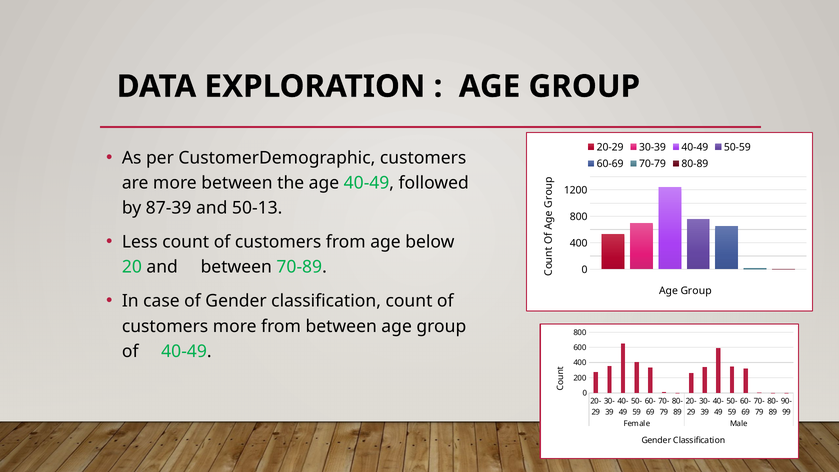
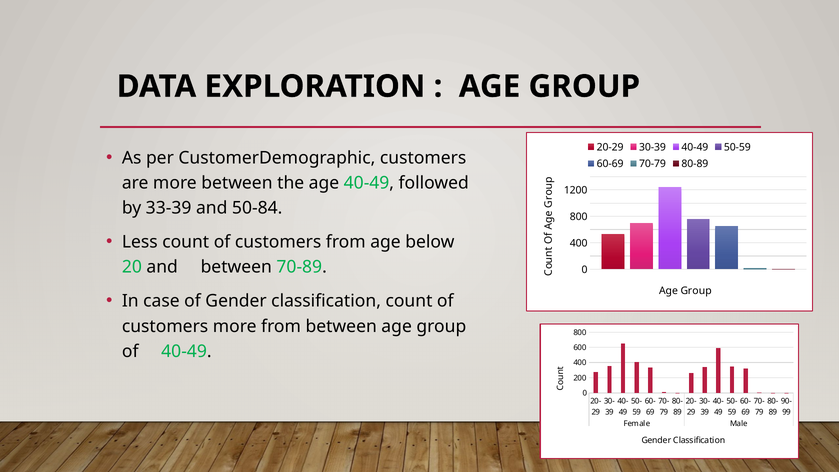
87-39: 87-39 -> 33-39 (169, 208)
50-13: 50-13 -> 50-84 (257, 208)
